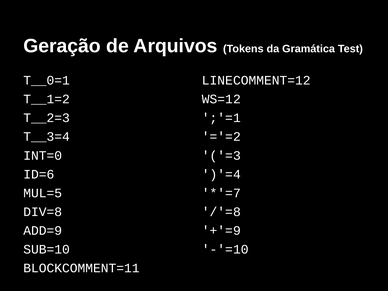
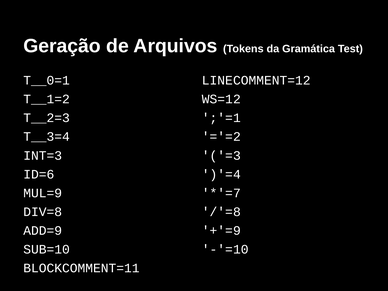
INT=0: INT=0 -> INT=3 (43, 155)
MUL=5: MUL=5 -> MUL=9 (43, 193)
